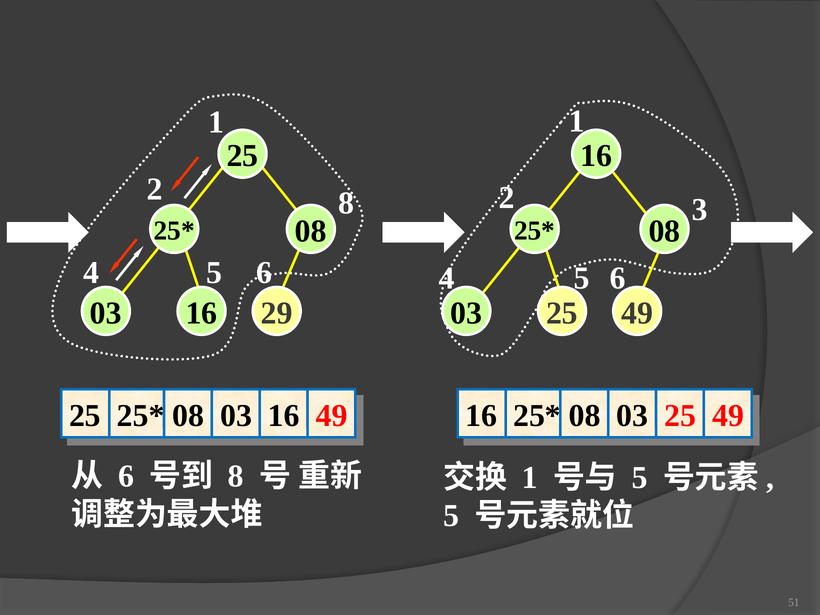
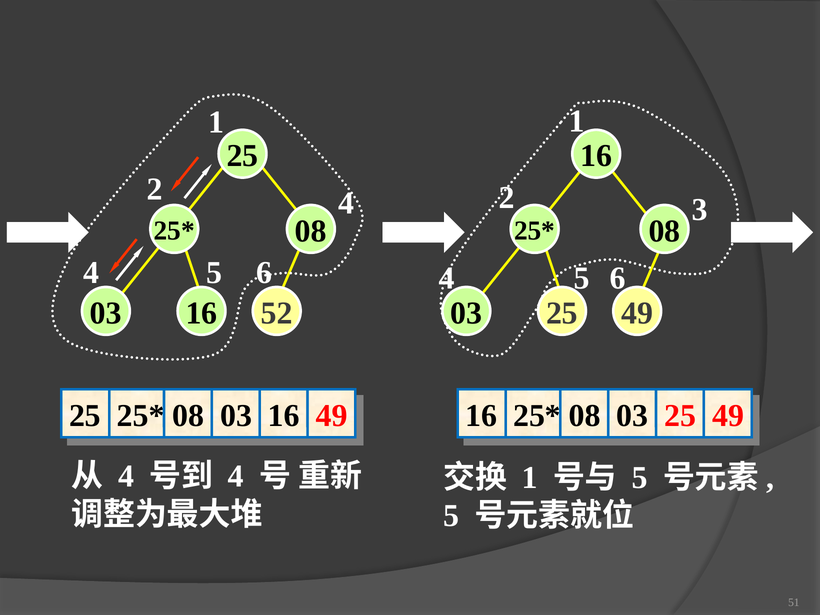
2 8: 8 -> 4 (346, 203)
29: 29 -> 52 (277, 313)
6: 6 -> 4 (126, 476)
8: 8 -> 4 (236, 476)
